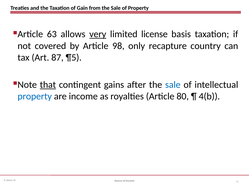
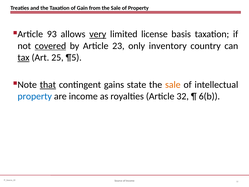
63: 63 -> 93 (52, 34)
covered underline: none -> present (50, 46)
98: 98 -> 23 (118, 46)
recapture: recapture -> inventory (168, 46)
tax underline: none -> present (24, 57)
87: 87 -> 25 (57, 57)
after: after -> state (137, 85)
sale colour: blue -> orange (173, 85)
Article 80: 80 -> 32 (183, 96)
4(b: 4(b -> 6(b (209, 96)
